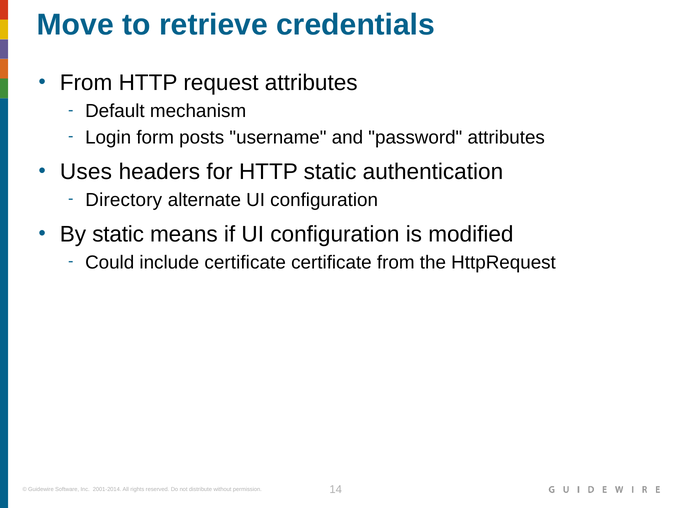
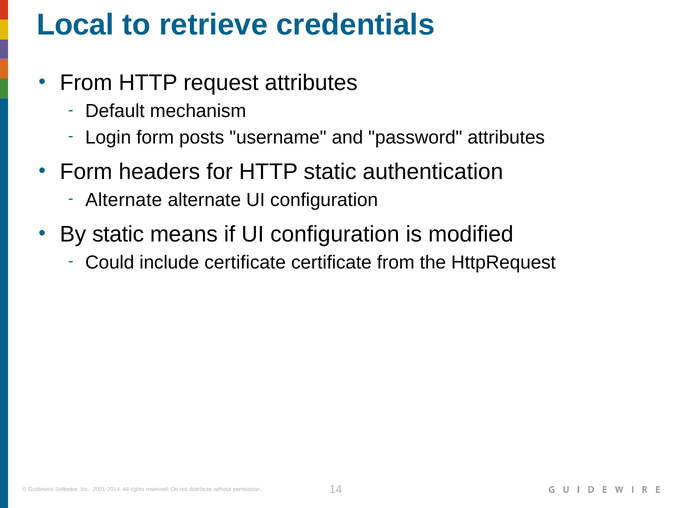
Move: Move -> Local (75, 25)
Uses: Uses -> Form (86, 172)
Directory: Directory -> Alternate (124, 200)
